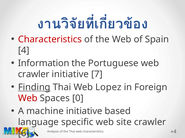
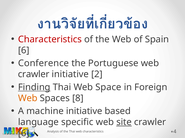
4: 4 -> 6 (24, 51)
Information: Information -> Conference (44, 64)
7: 7 -> 2 (97, 75)
Lopez: Lopez -> Space (108, 88)
Web colour: red -> orange (28, 99)
0: 0 -> 8 (78, 99)
site underline: none -> present (124, 123)
